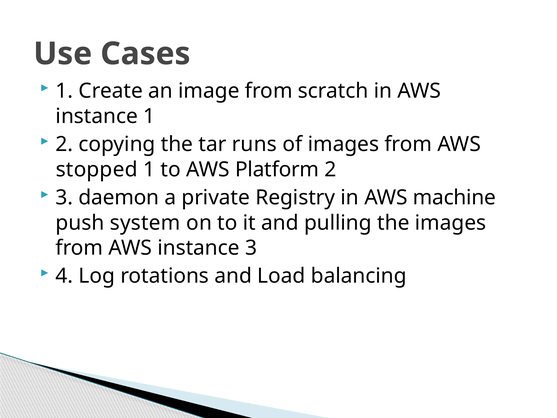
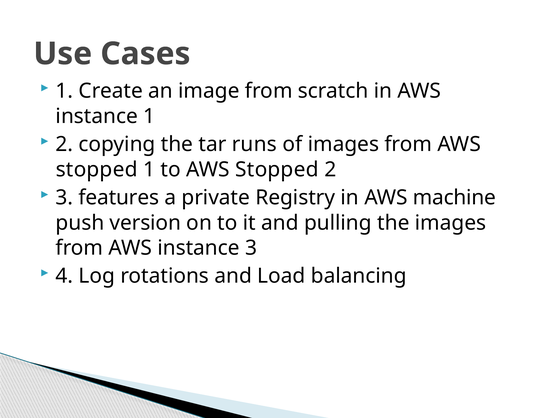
to AWS Platform: Platform -> Stopped (277, 169)
daemon: daemon -> features (119, 198)
system: system -> version (145, 223)
